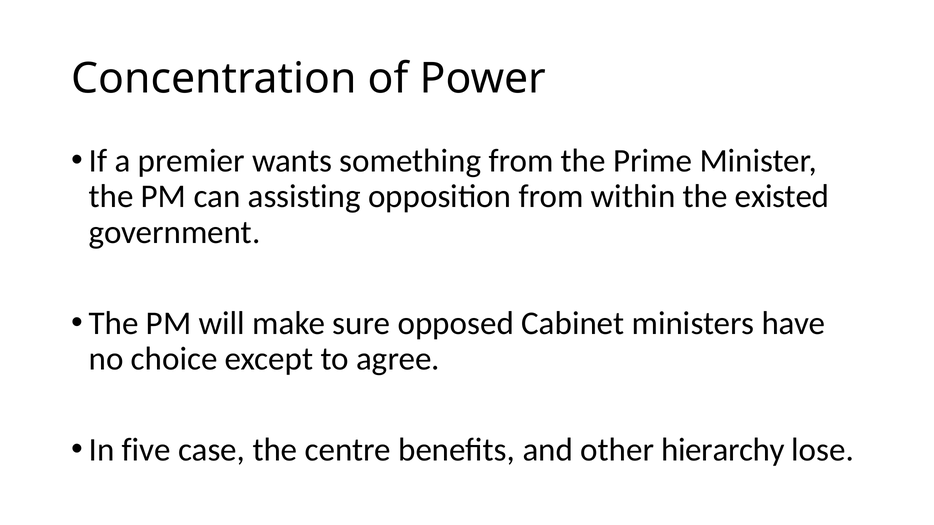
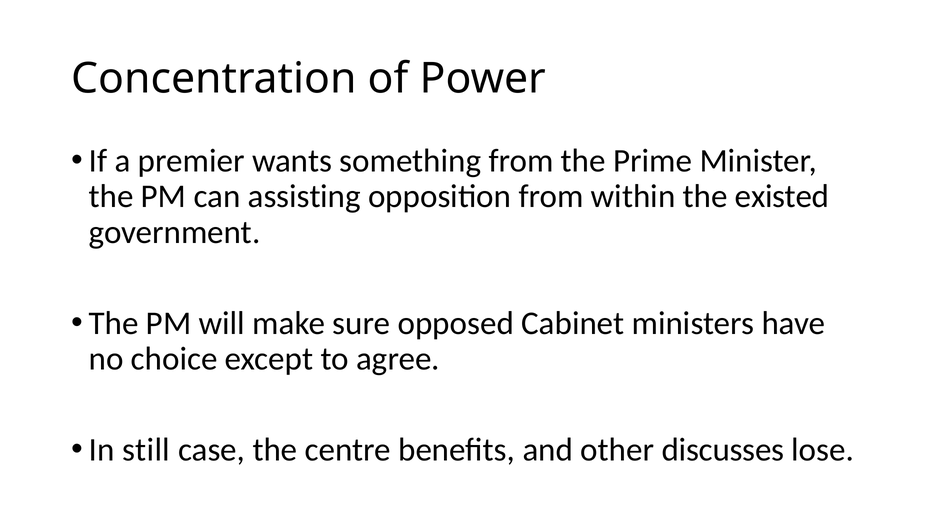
five: five -> still (146, 450)
hierarchy: hierarchy -> discusses (723, 450)
